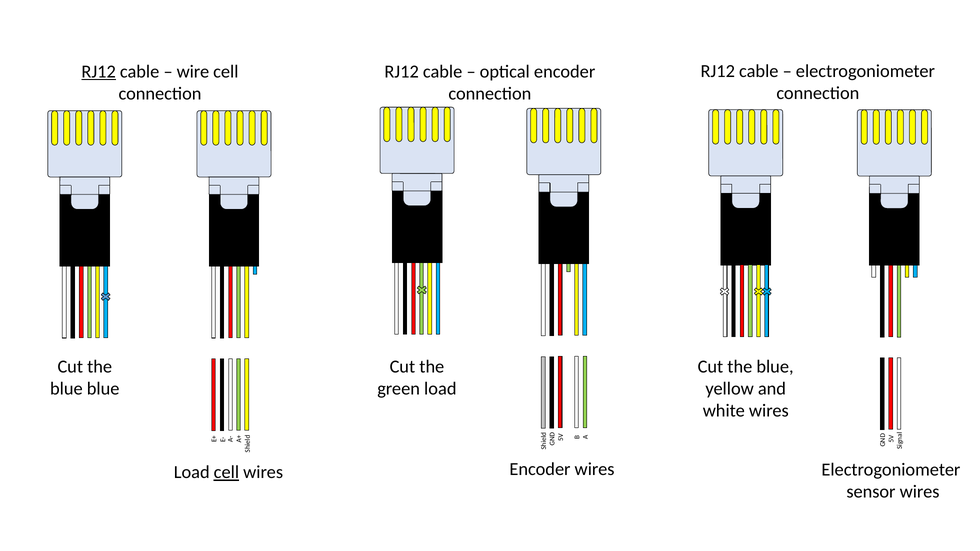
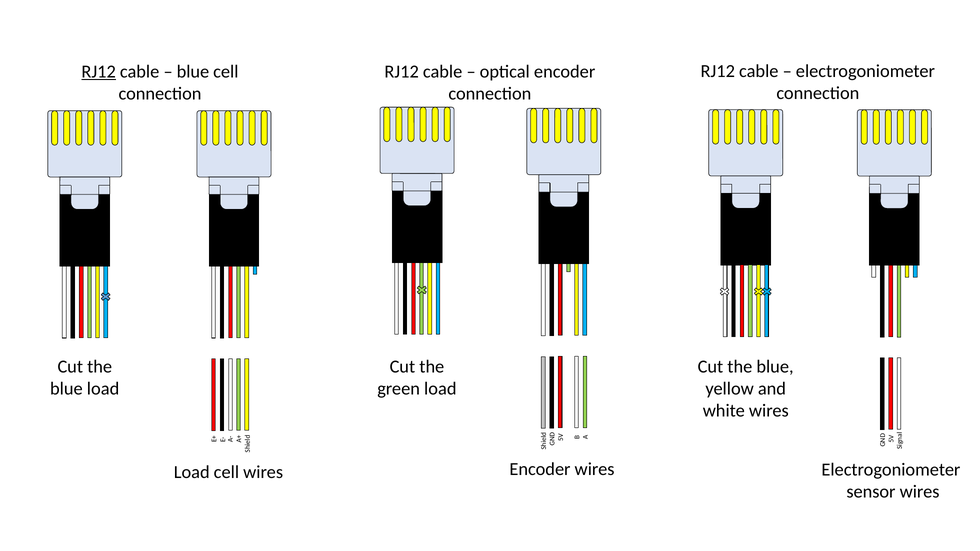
wire: wire -> blue (193, 72)
blue blue: blue -> load (103, 389)
cell underline: present -> none (226, 473)
